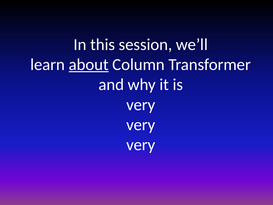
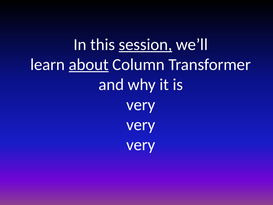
session underline: none -> present (145, 44)
